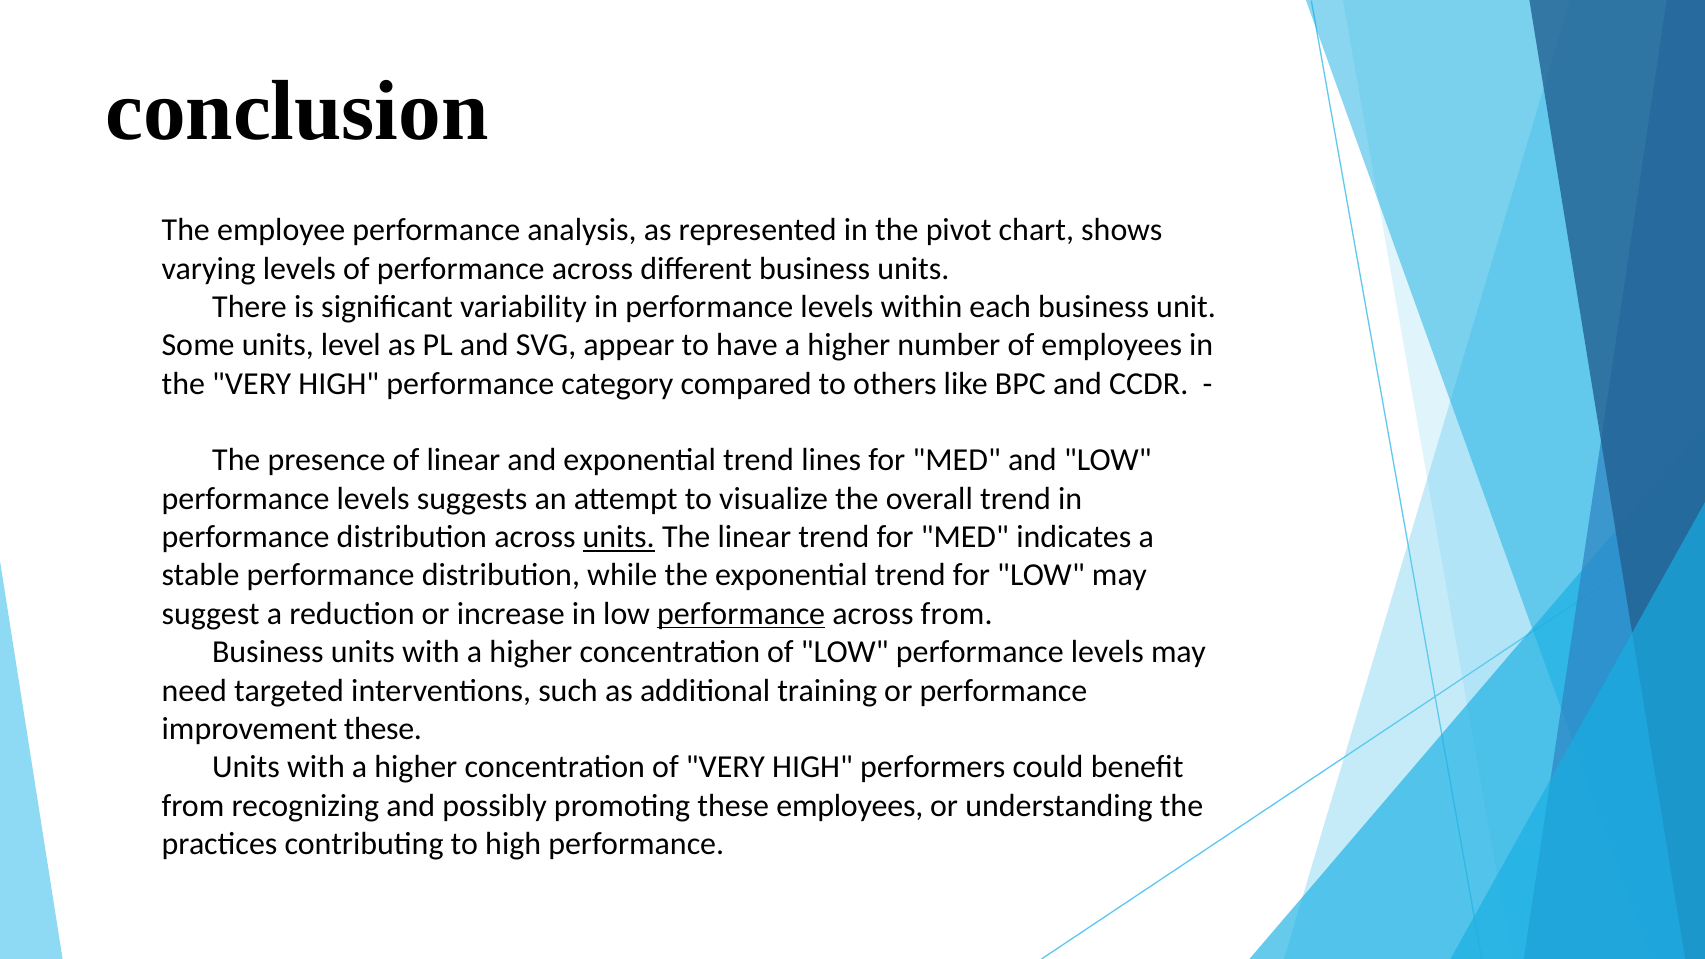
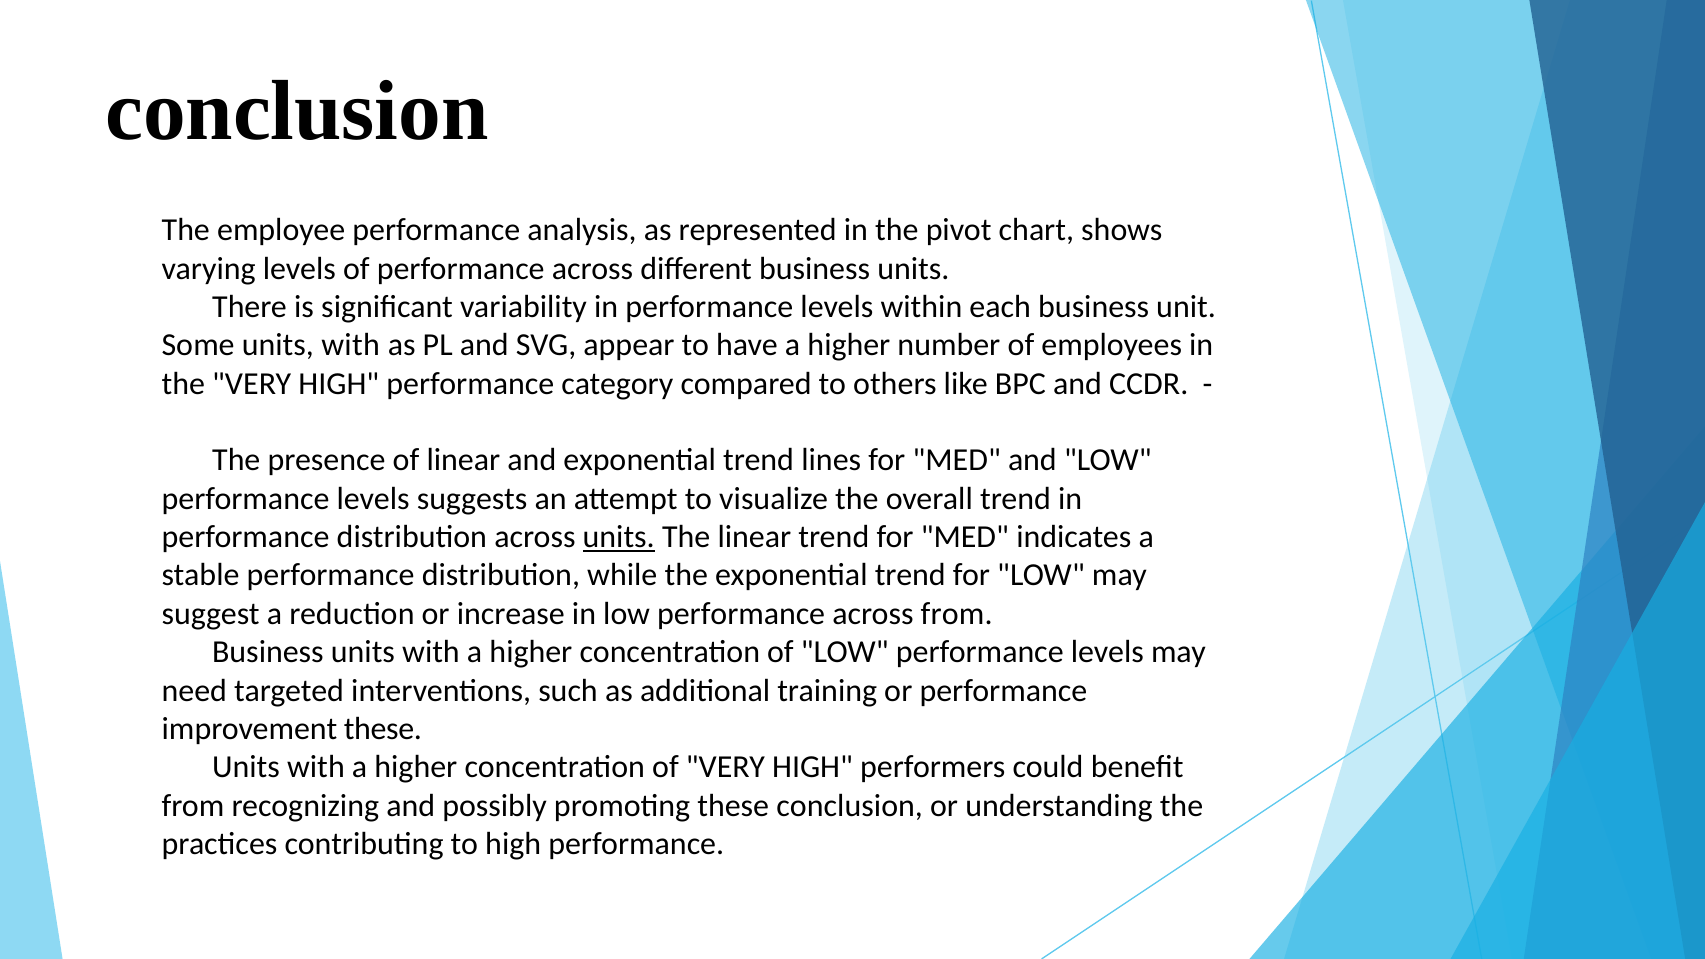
Some units level: level -> with (351, 345)
performance underline: present -> none (741, 614)
these employees: employees -> conclusion (850, 806)
